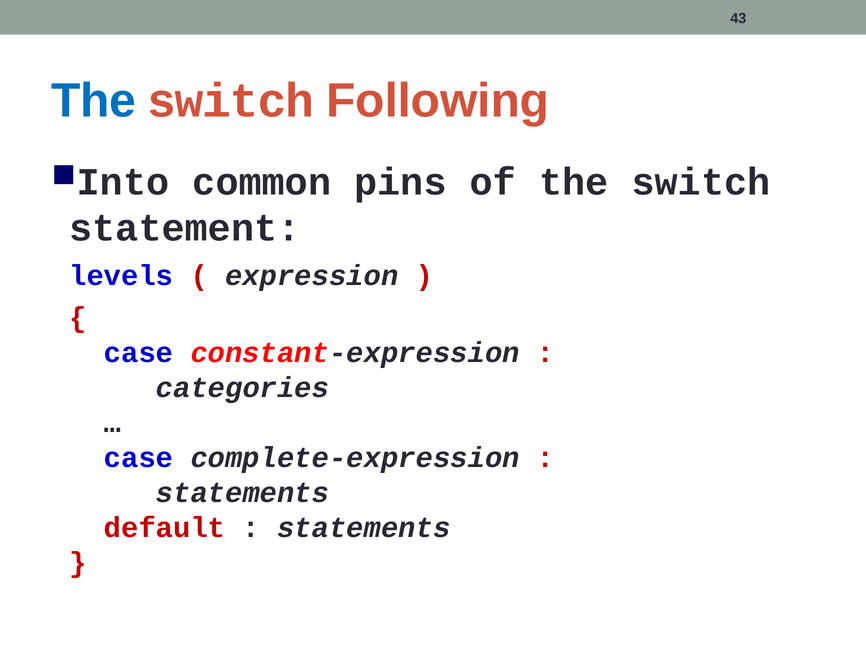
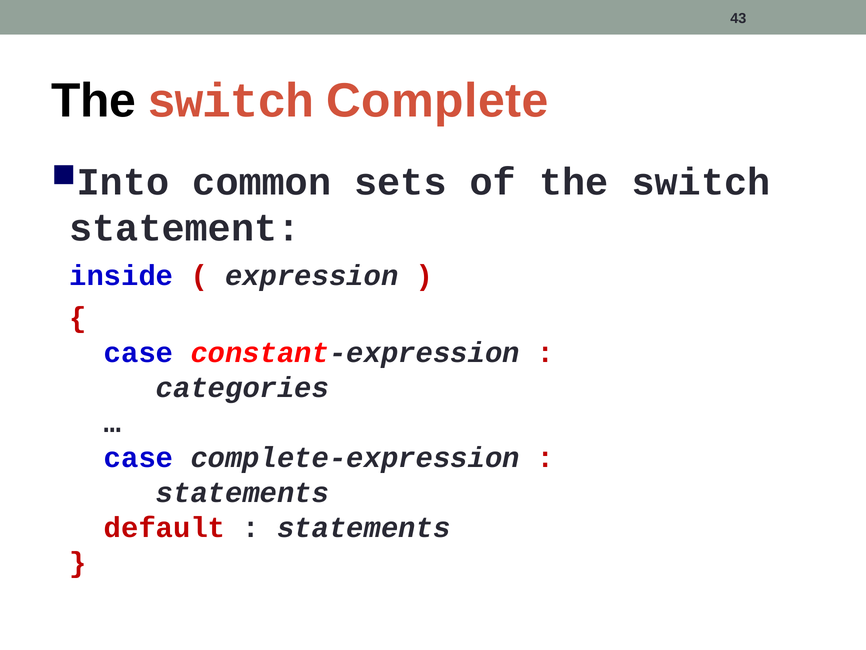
The colour: blue -> black (94, 101)
Following: Following -> Complete (437, 101)
pins: pins -> sets (400, 182)
levels: levels -> inside (121, 275)
